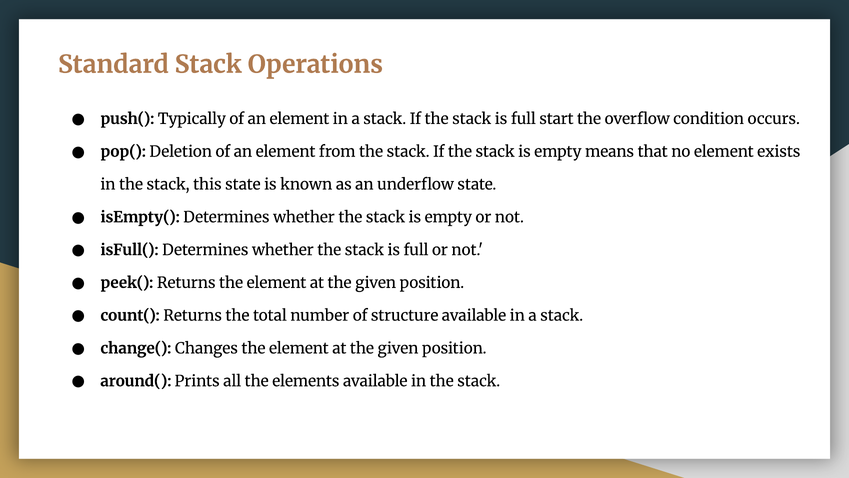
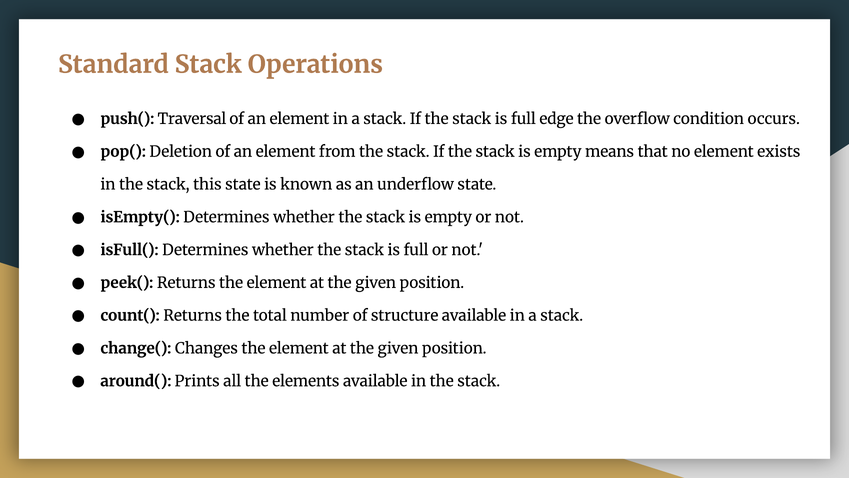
Typically: Typically -> Traversal (192, 119)
start: start -> edge (556, 119)
